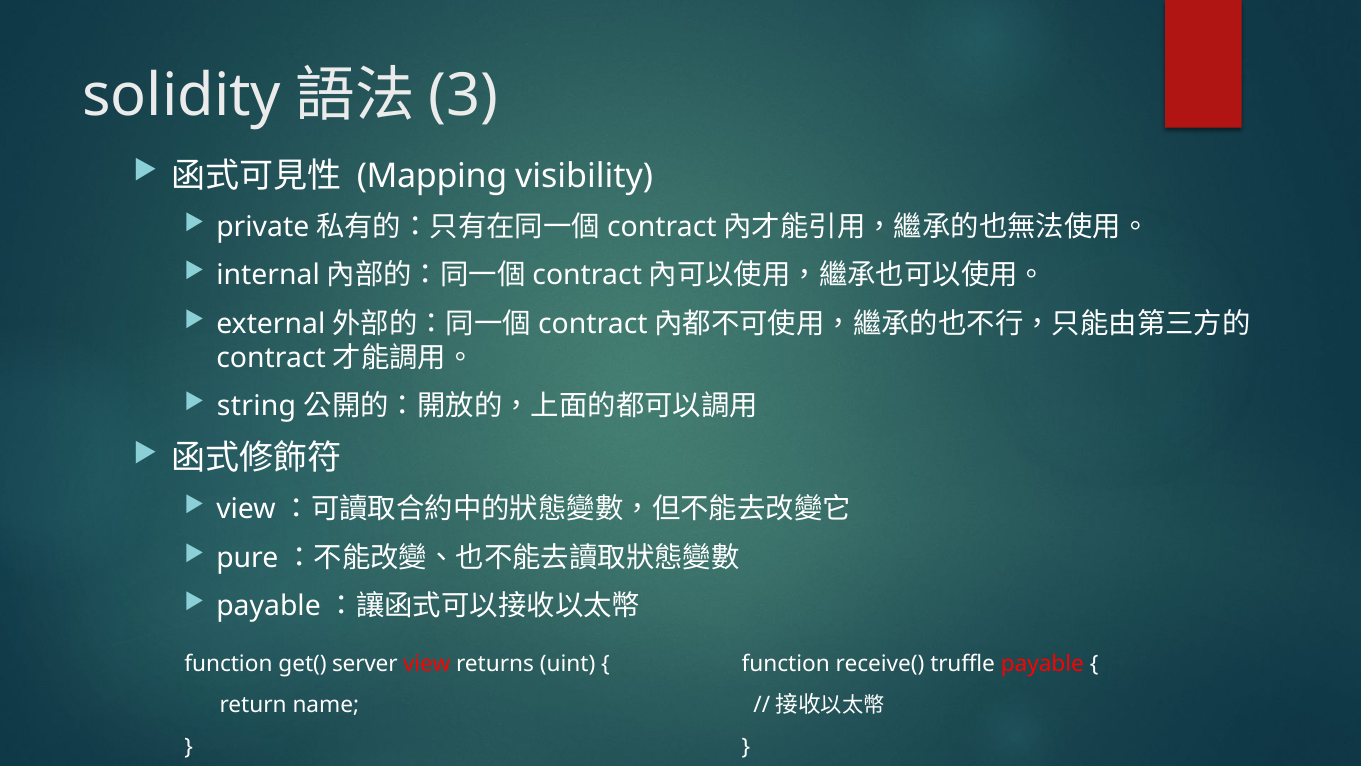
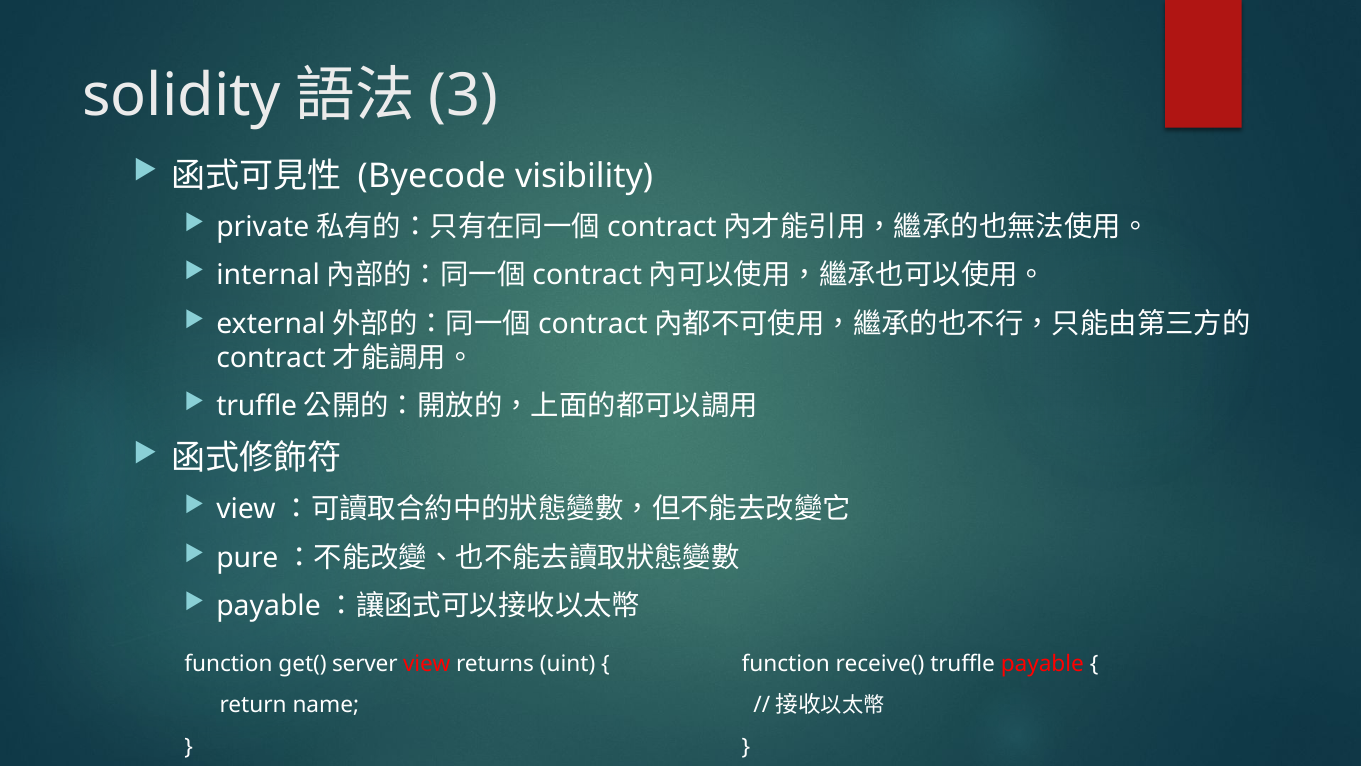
Mapping: Mapping -> Byecode (432, 176)
string: string -> truffle (257, 406)
